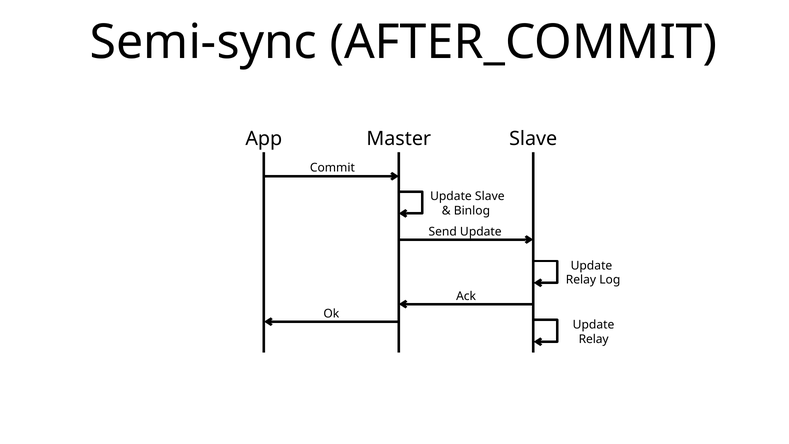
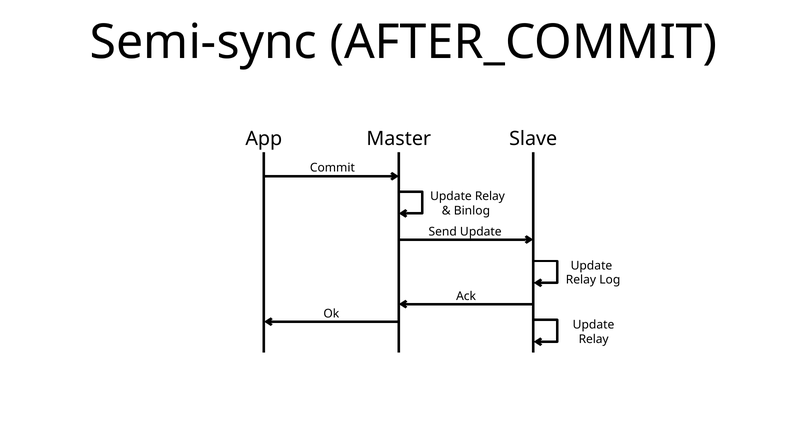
Slave: Slave -> Relay (490, 196)
